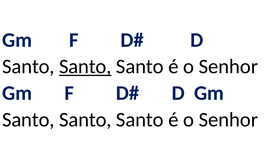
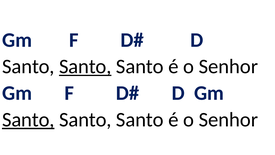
Santo underline: none -> present (28, 119)
